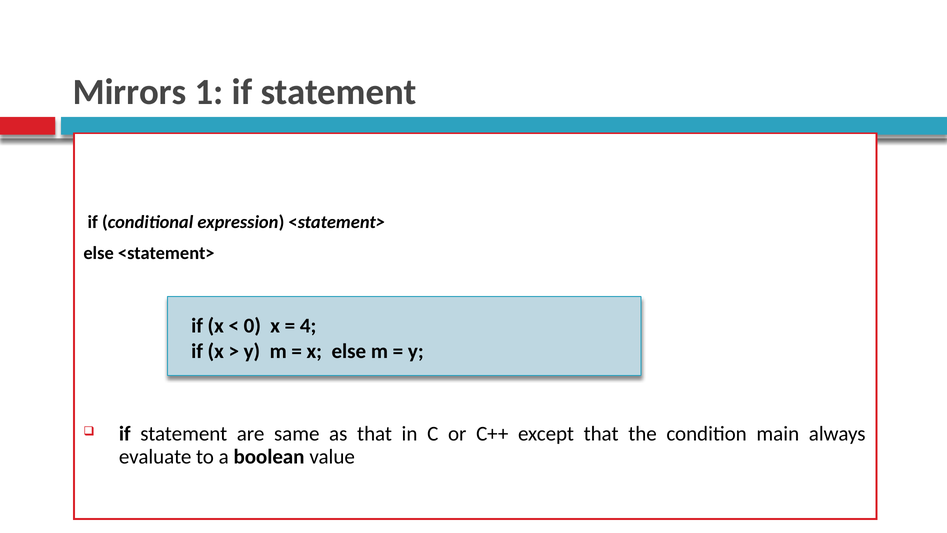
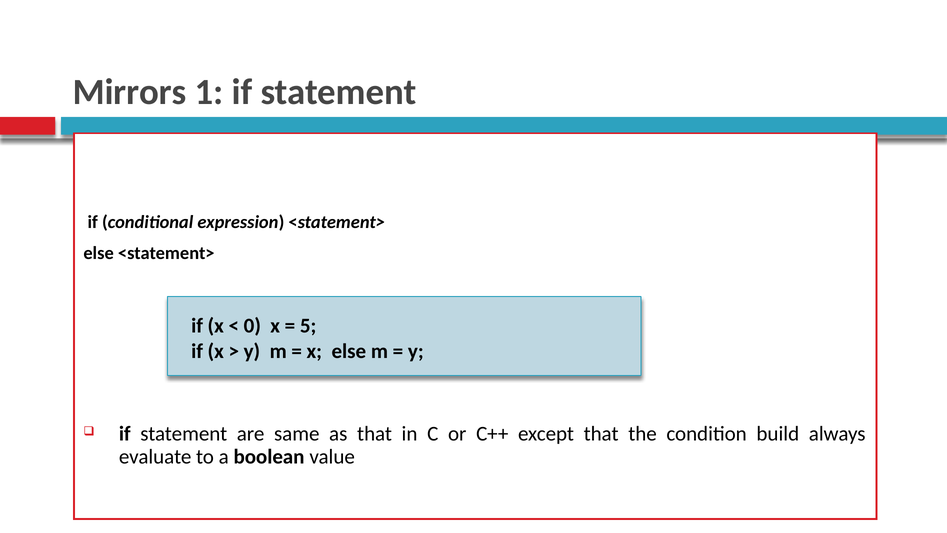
4: 4 -> 5 (308, 326)
main: main -> build (778, 434)
